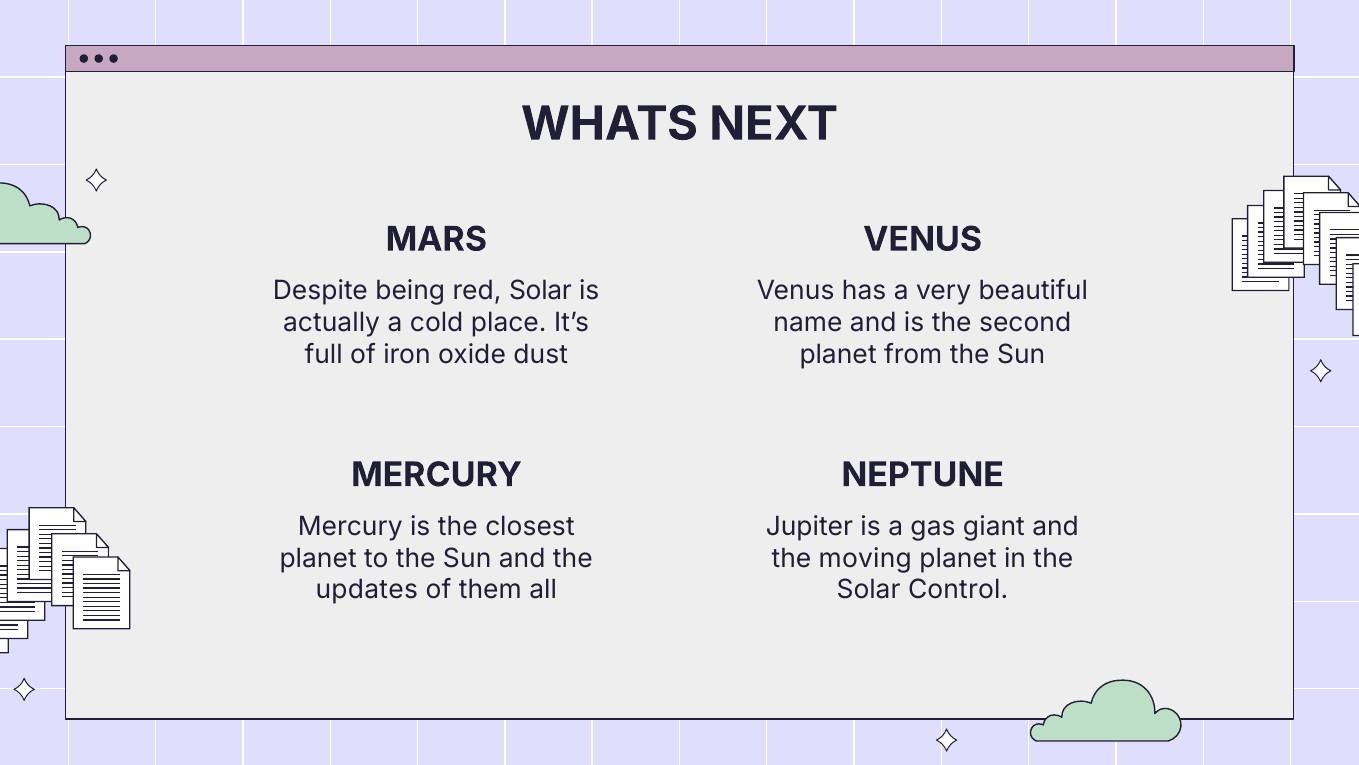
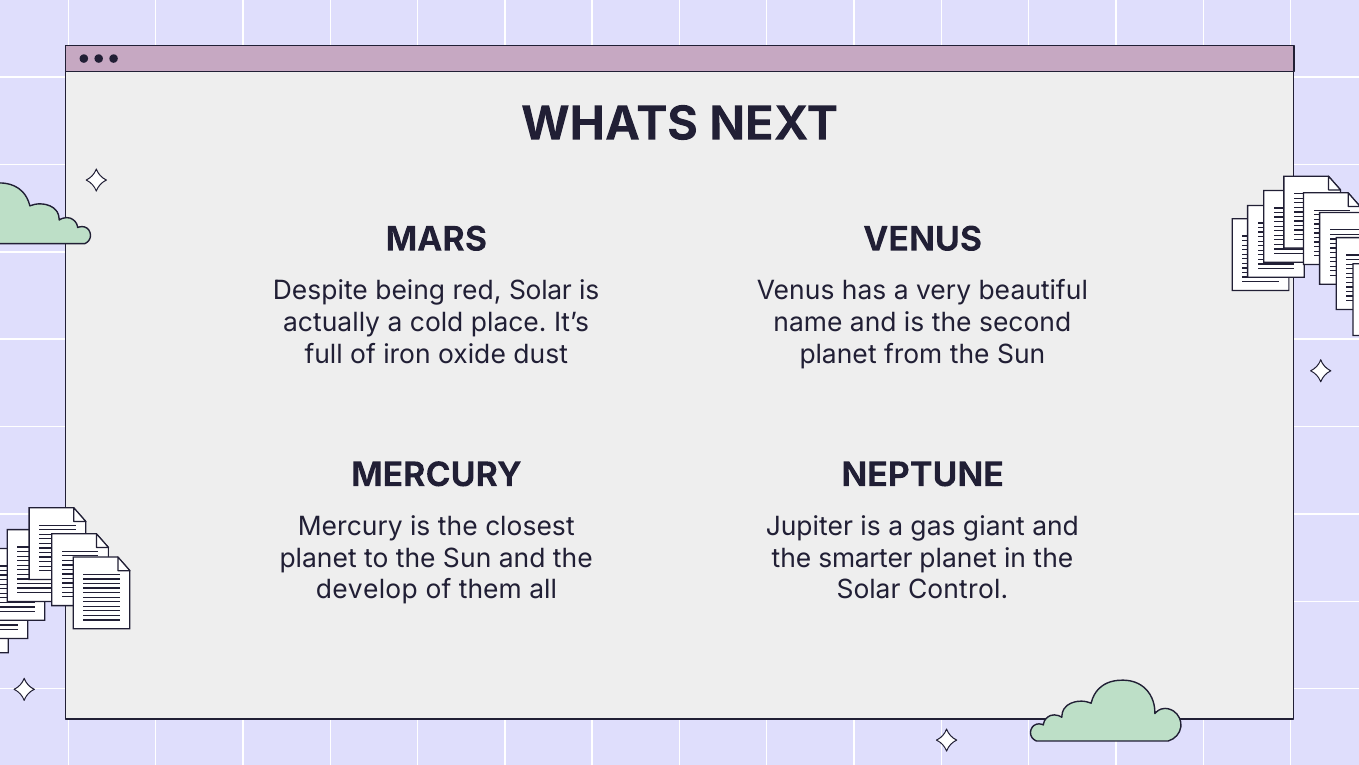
moving: moving -> smarter (866, 558)
updates: updates -> develop (367, 590)
